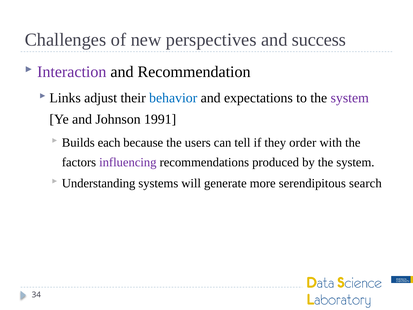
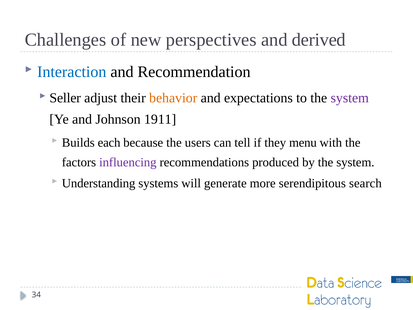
success: success -> derived (319, 40)
Interaction colour: purple -> blue (72, 72)
Links: Links -> Seller (65, 98)
behavior colour: blue -> orange (173, 98)
1991: 1991 -> 1911 (160, 119)
order: order -> menu (303, 142)
